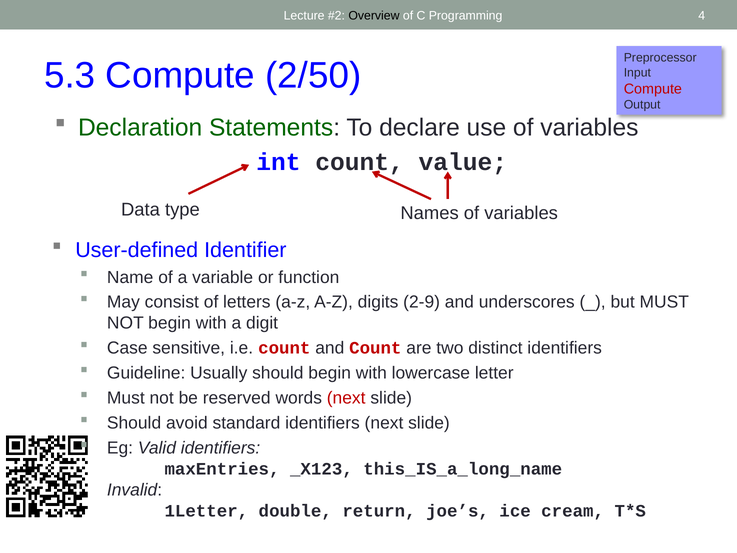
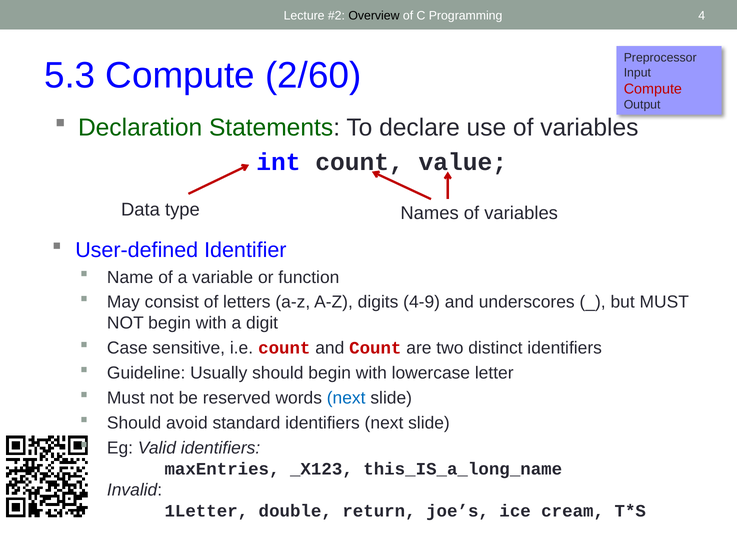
2/50: 2/50 -> 2/60 (313, 76)
2-9: 2-9 -> 4-9 (422, 302)
next colour: red -> blue (346, 398)
